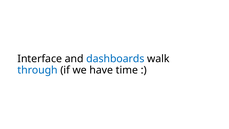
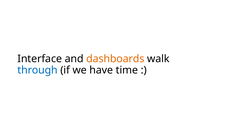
dashboards colour: blue -> orange (115, 59)
